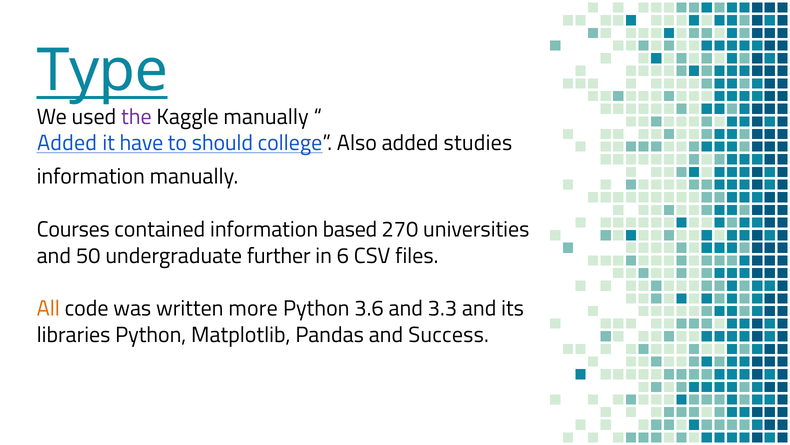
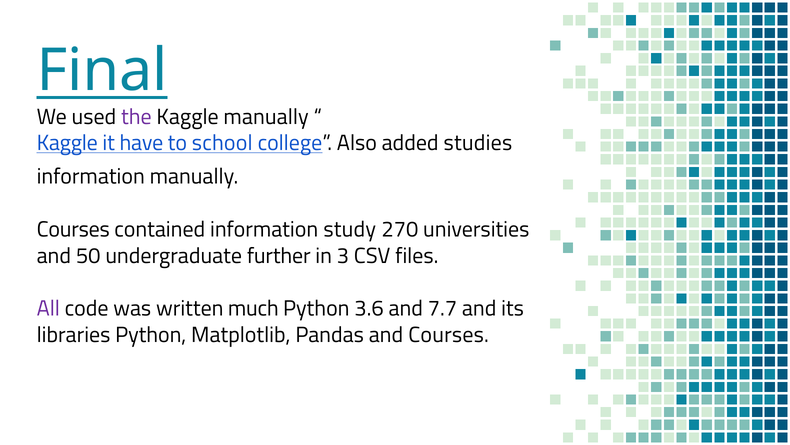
Type: Type -> Final (102, 71)
Added: Added -> Kaggle (67, 143)
should: should -> school (222, 143)
based: based -> study (350, 229)
6: 6 -> 3 (343, 255)
All colour: orange -> purple (48, 308)
more: more -> much (253, 308)
3.3: 3.3 -> 7.7 (442, 308)
and Success: Success -> Courses (449, 334)
